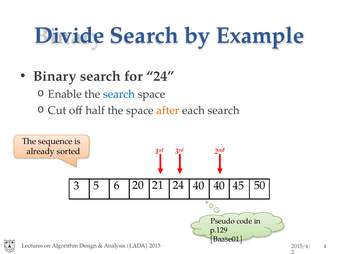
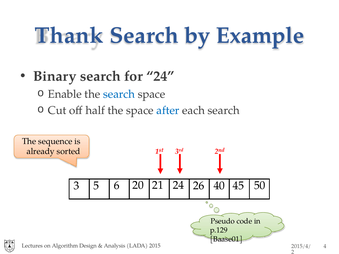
Divide: Divide -> Thank (69, 35)
after colour: orange -> blue (168, 111)
24 40: 40 -> 26 (199, 186)
